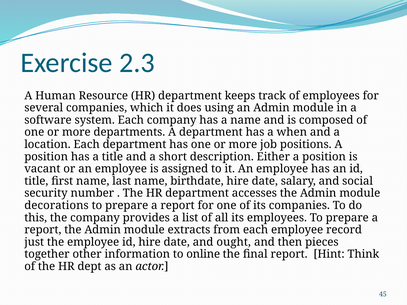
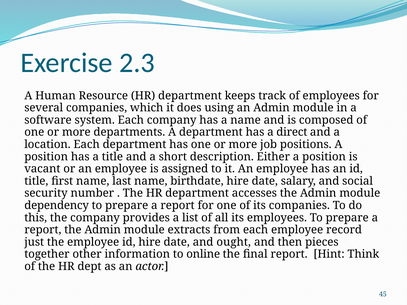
when: when -> direct (292, 132)
decorations: decorations -> dependency (57, 206)
